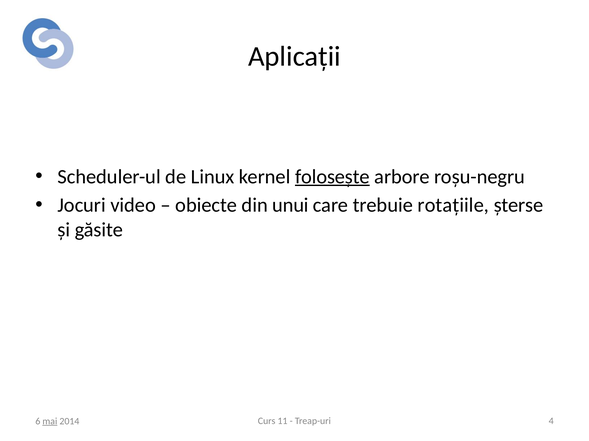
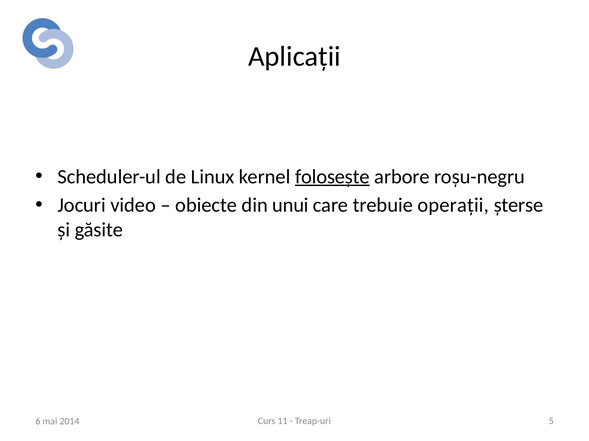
rotațiile: rotațiile -> operații (453, 206)
4: 4 -> 5 (551, 422)
mai underline: present -> none (50, 422)
